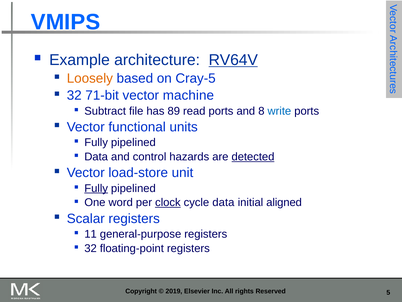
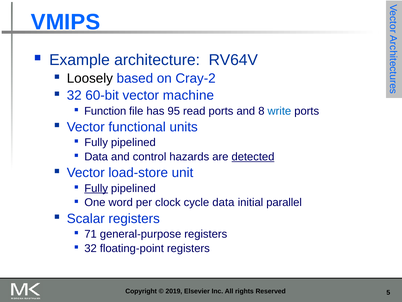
RV64V underline: present -> none (233, 60)
Loosely colour: orange -> black (90, 78)
Cray-5: Cray-5 -> Cray-2 (196, 78)
71-bit: 71-bit -> 60-bit (102, 95)
Subtract: Subtract -> Function (105, 111)
89: 89 -> 95 (174, 111)
clock underline: present -> none (168, 202)
aligned: aligned -> parallel (284, 202)
11: 11 -> 71 (91, 234)
